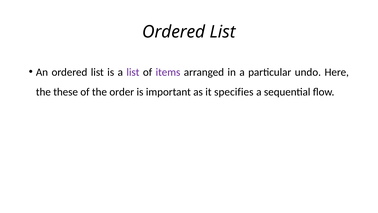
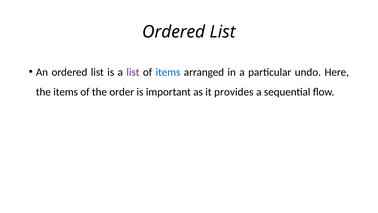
items colour: purple -> blue (168, 72)
the these: these -> items (66, 92)
specifies: specifies -> provides (234, 92)
